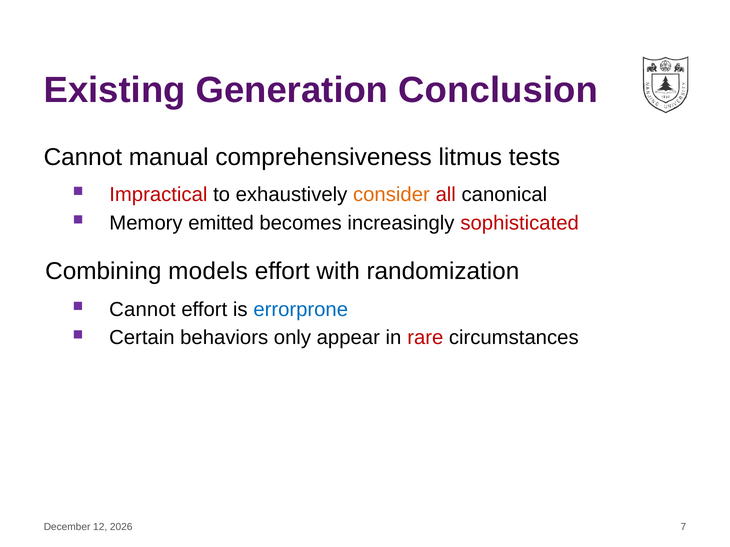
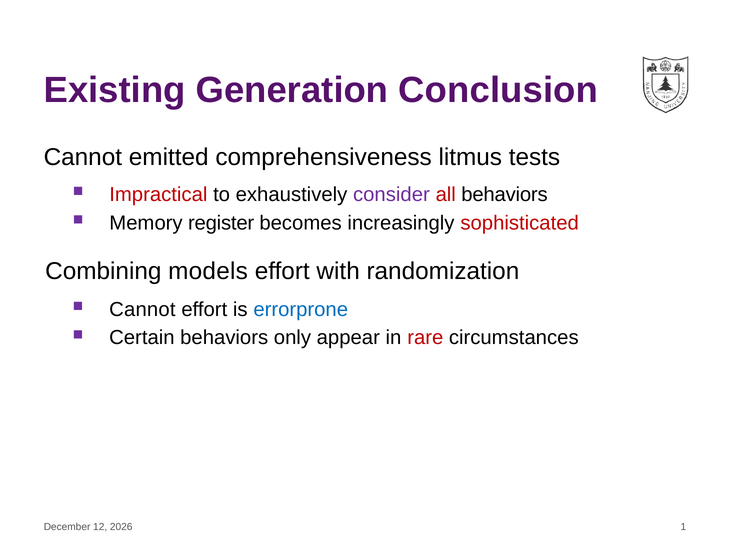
manual: manual -> emitted (169, 157)
consider colour: orange -> purple (391, 195)
all canonical: canonical -> behaviors (505, 195)
emitted: emitted -> register (221, 223)
7: 7 -> 1 (683, 527)
